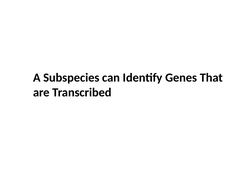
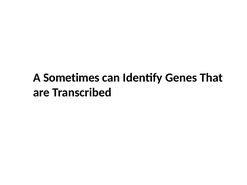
Subspecies: Subspecies -> Sometimes (71, 78)
